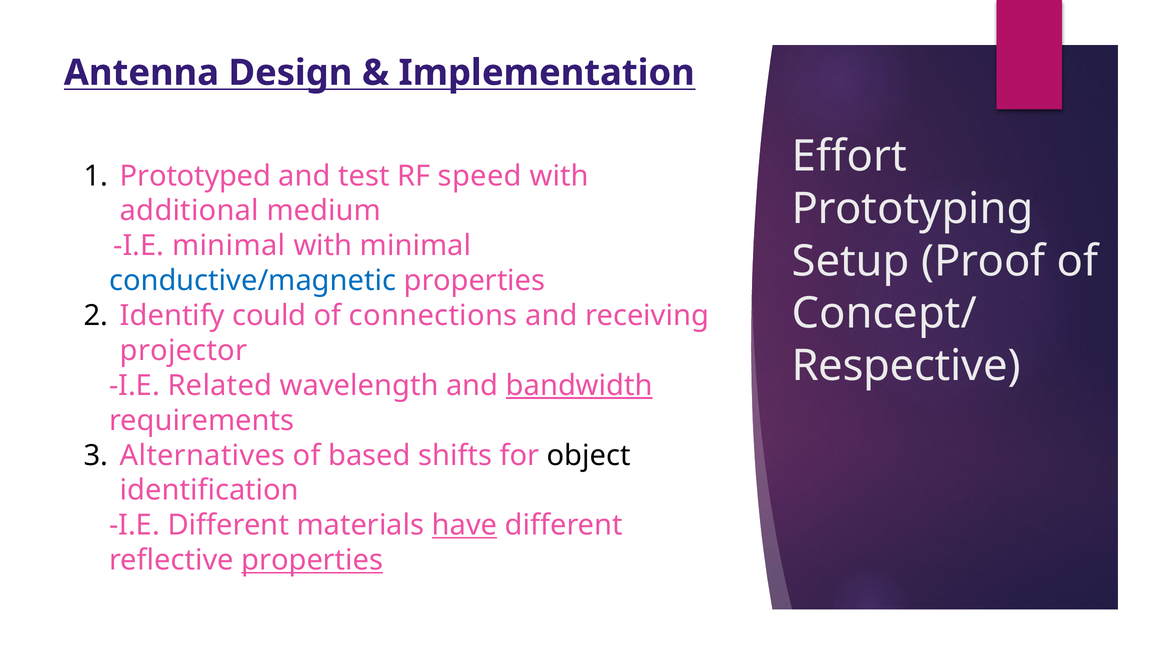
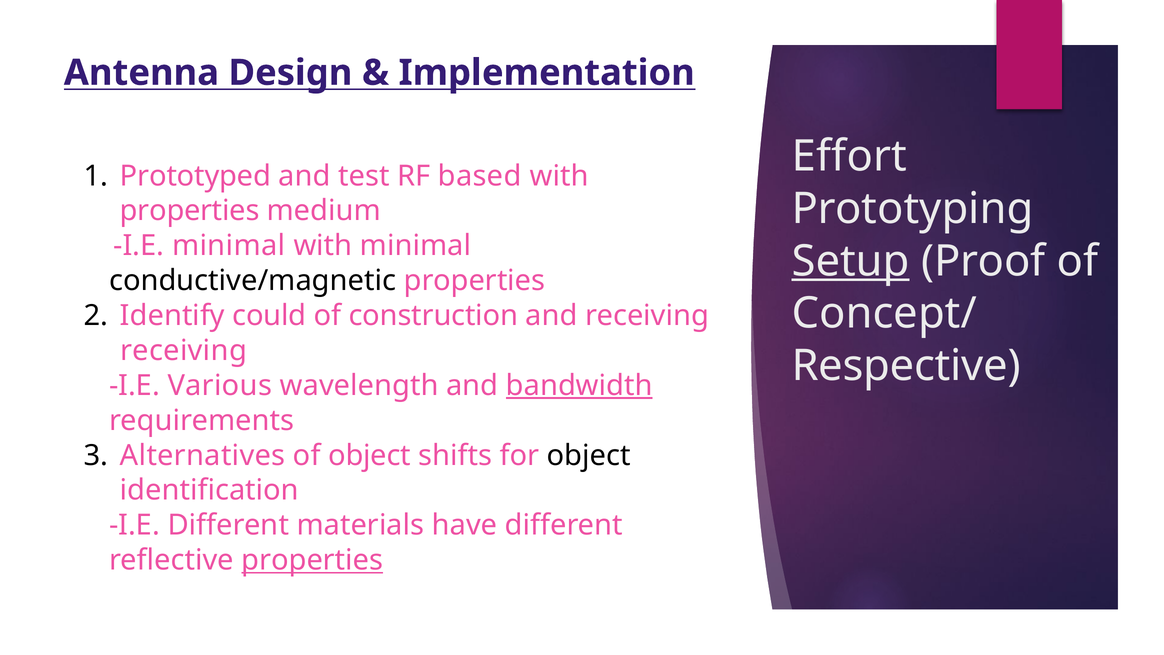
speed: speed -> based (480, 176)
additional: additional -> properties (190, 211)
Setup underline: none -> present (851, 261)
conductive/magnetic colour: blue -> black (253, 281)
connections: connections -> construction (433, 316)
projector: projector -> receiving (183, 350)
Related: Related -> Various (220, 385)
of based: based -> object (370, 455)
have underline: present -> none (465, 525)
